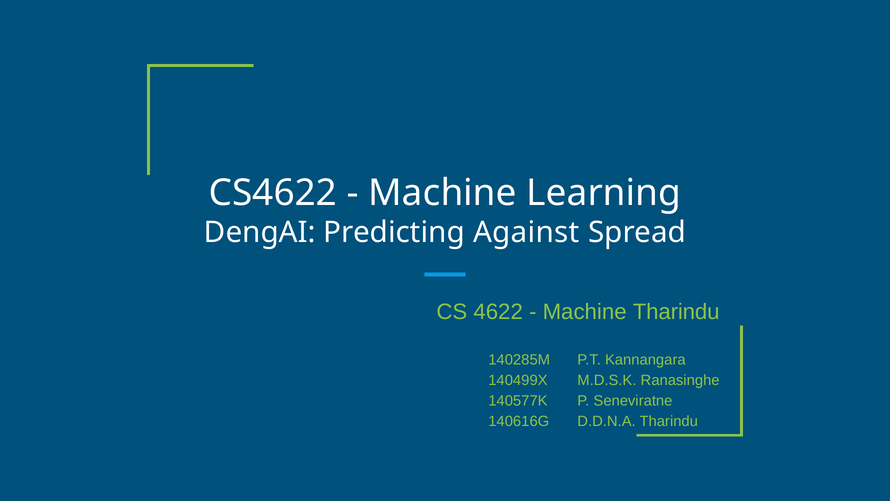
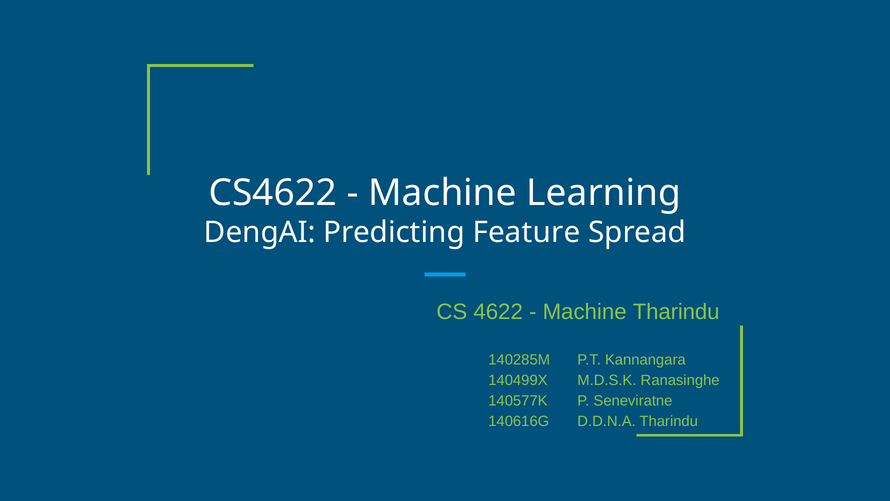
Against: Against -> Feature (526, 232)
